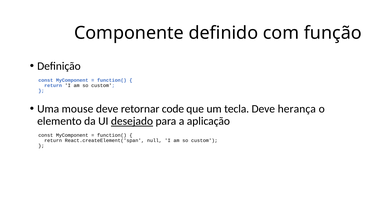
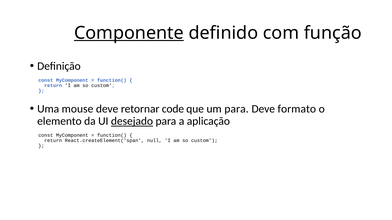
Componente underline: none -> present (129, 33)
um tecla: tecla -> para (237, 109)
herança: herança -> formato (297, 109)
